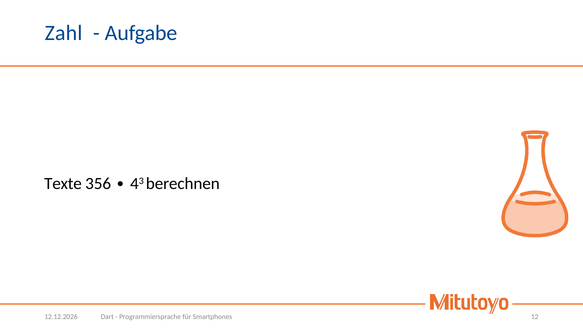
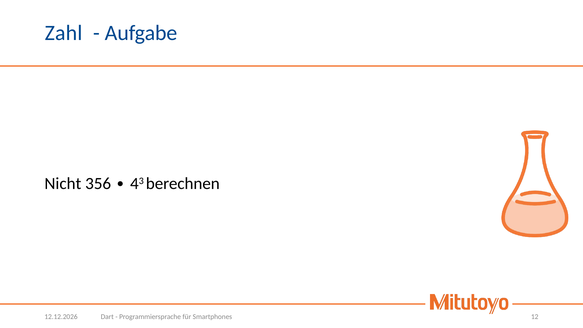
Texte: Texte -> Nicht (63, 184)
